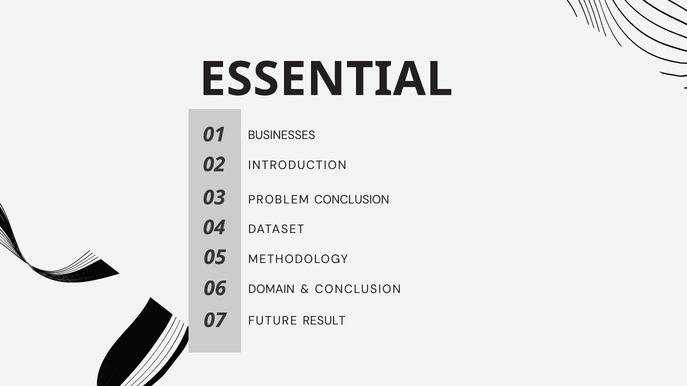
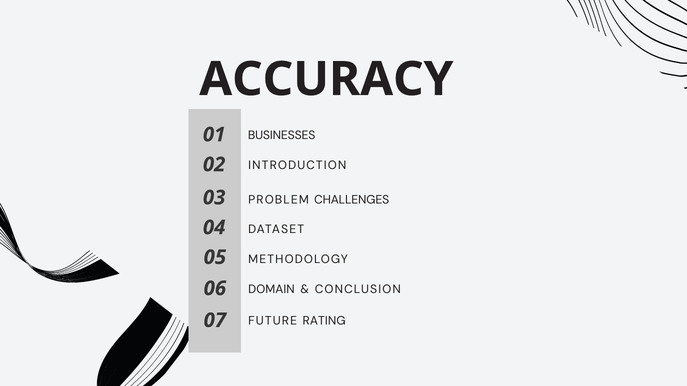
ESSENTIAL: ESSENTIAL -> ACCURACY (326, 79)
PROBLEM CONCLUSION: CONCLUSION -> CHALLENGES (352, 200)
RESULT: RESULT -> RATING (324, 321)
